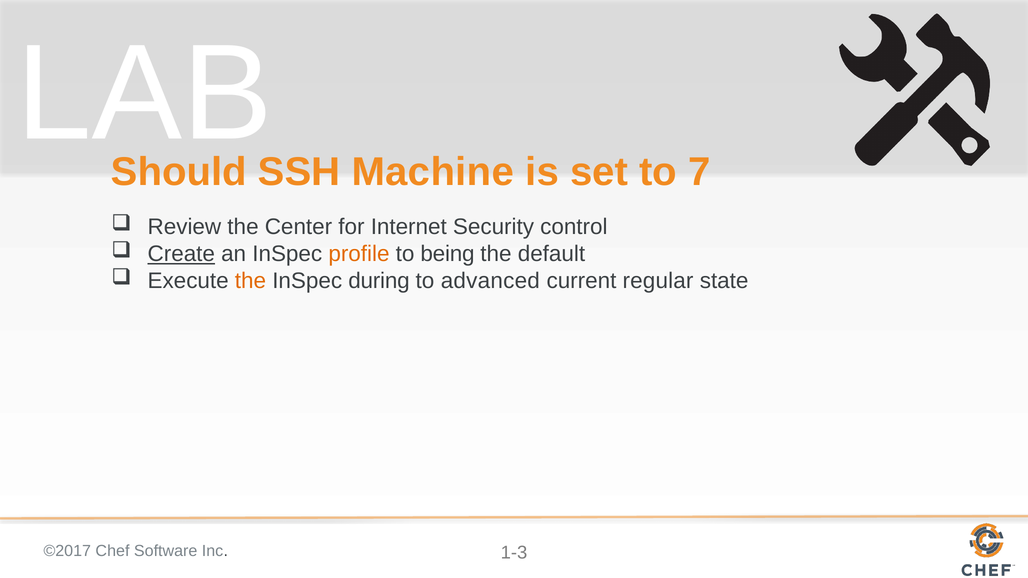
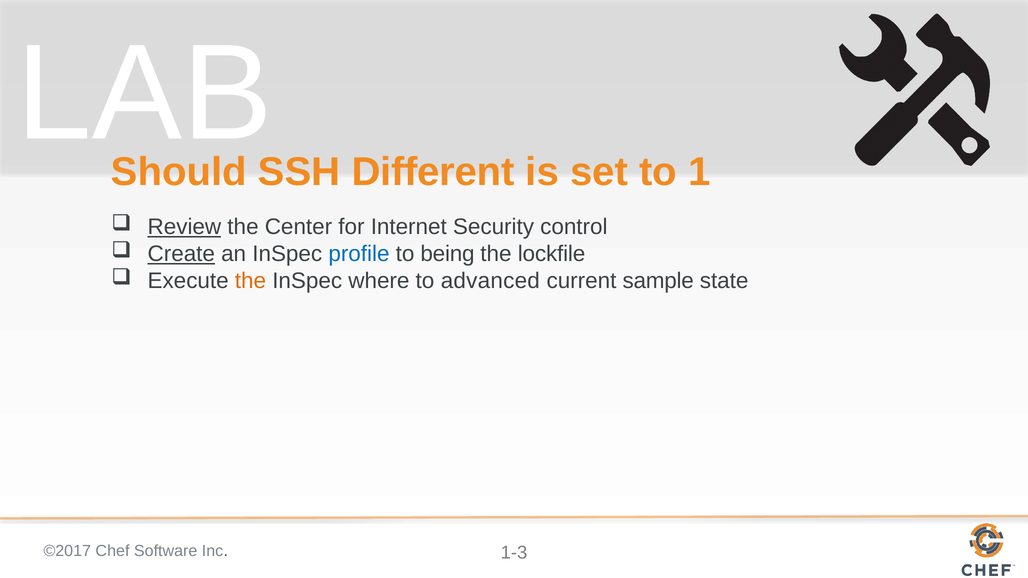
Machine: Machine -> Different (433, 172)
7: 7 -> 1 (699, 172)
Review underline: none -> present (184, 227)
profile colour: orange -> blue (359, 254)
default: default -> lockfile (552, 254)
during: during -> where (379, 281)
regular: regular -> sample (658, 281)
